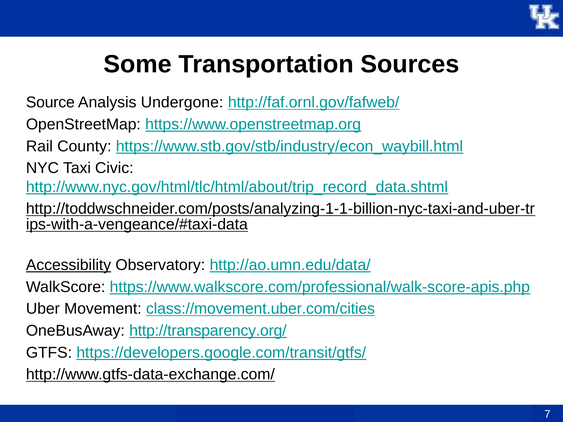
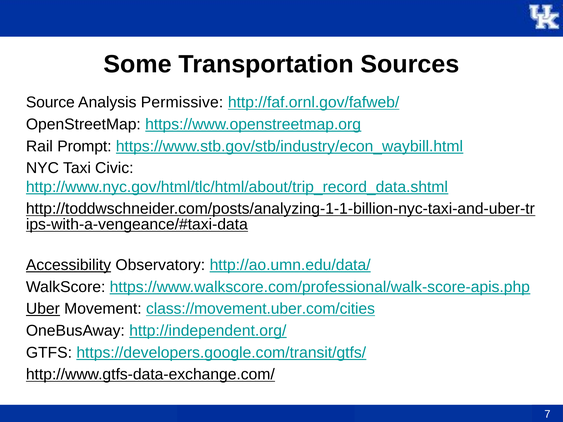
Undergone: Undergone -> Permissive (182, 102)
County: County -> Prompt (84, 146)
Uber underline: none -> present (43, 309)
http://transparency.org/: http://transparency.org/ -> http://independent.org/ (208, 331)
